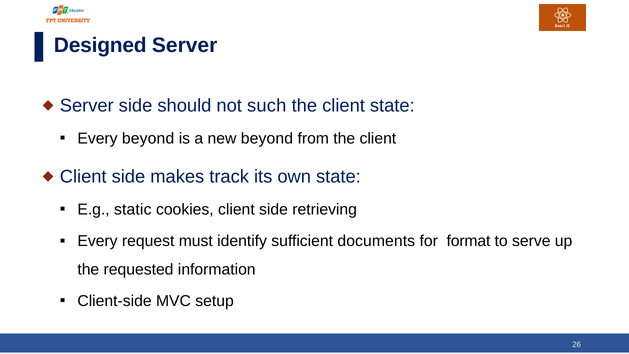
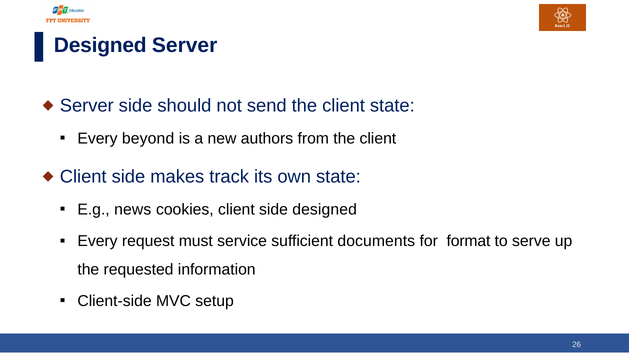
such: such -> send (267, 106)
new beyond: beyond -> authors (267, 138)
static: static -> news (133, 210)
side retrieving: retrieving -> designed (325, 210)
identify: identify -> service (242, 241)
